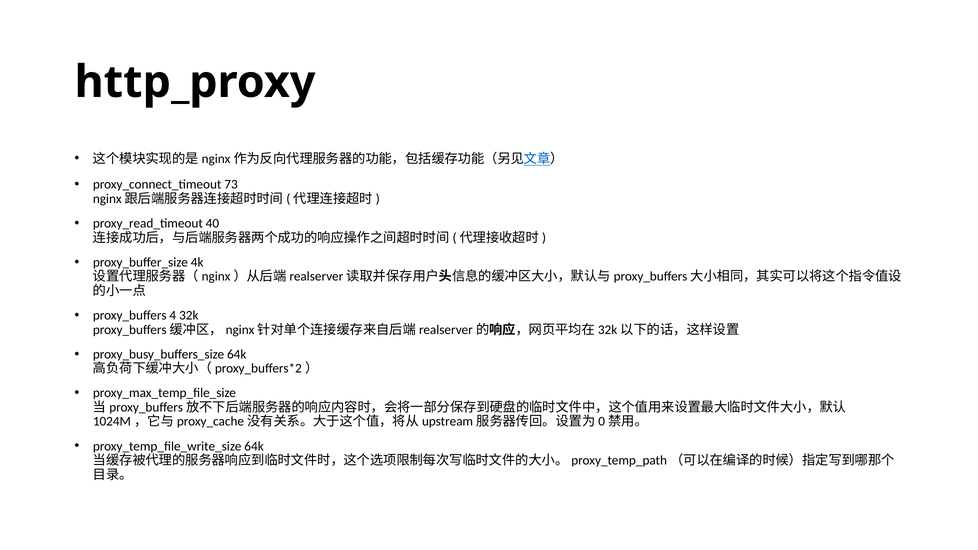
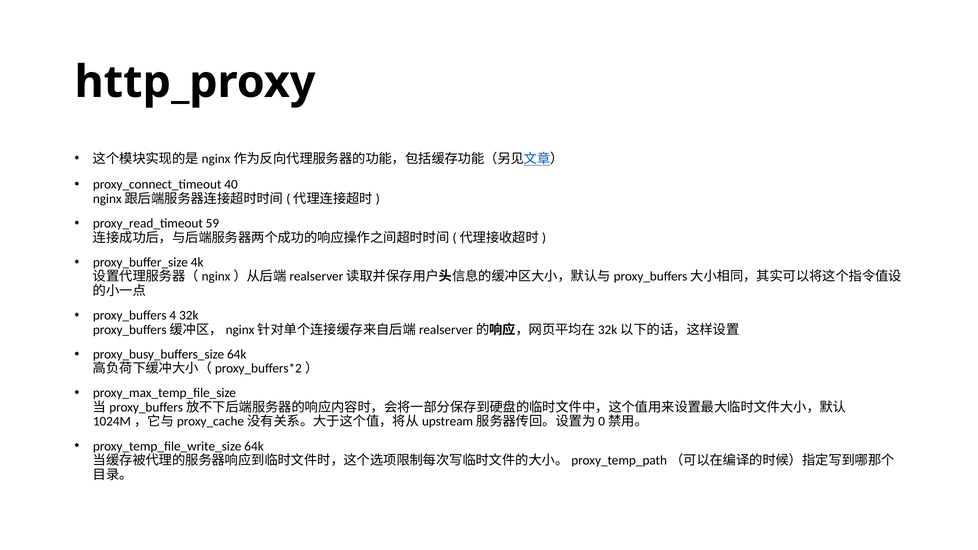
73: 73 -> 40 (231, 185)
40: 40 -> 59 (212, 223)
